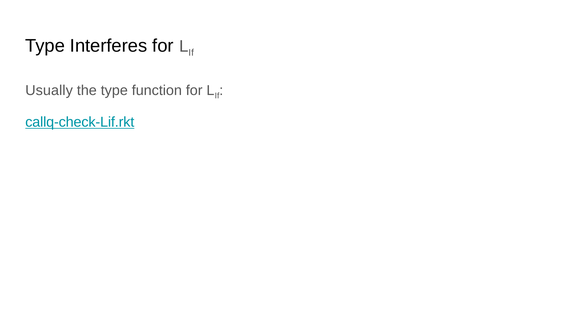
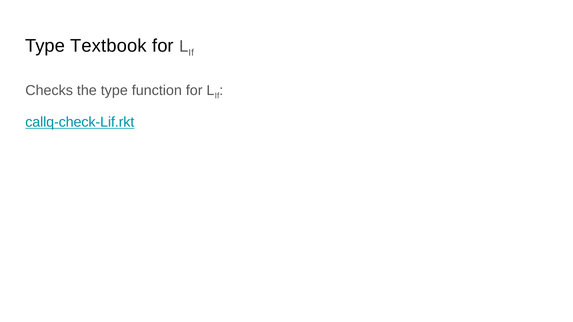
Interferes: Interferes -> Textbook (109, 46)
Usually: Usually -> Checks (49, 90)
